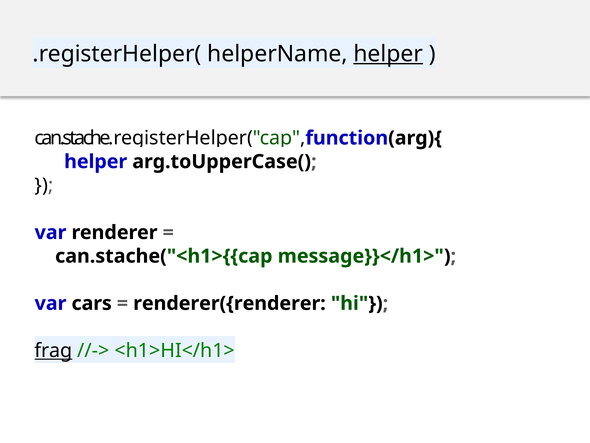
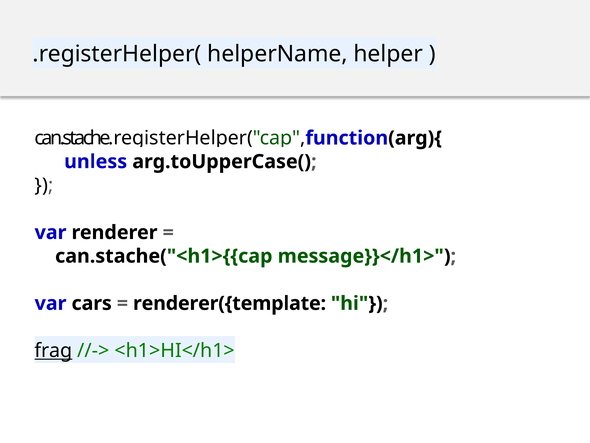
helper underline: present -> none (388, 54)
helper: helper -> unless (96, 161)
renderer({renderer: renderer({renderer -> renderer({template (230, 303)
